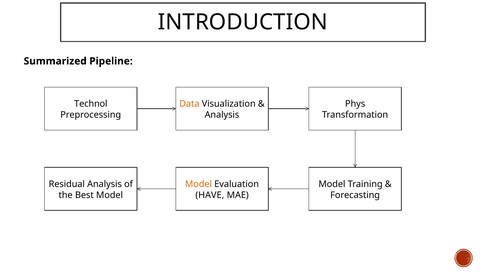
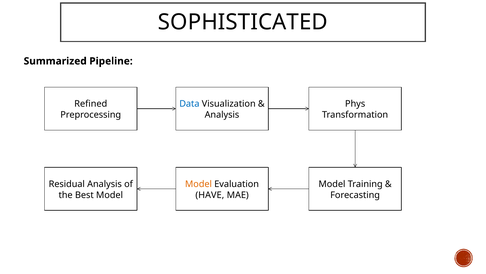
INTRODUCTION: INTRODUCTION -> SOPHISTICATED (243, 22)
Technol: Technol -> Refined (91, 104)
Data colour: orange -> blue (189, 104)
